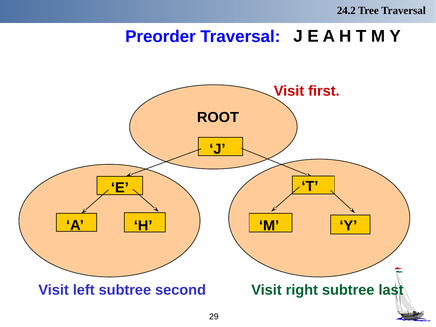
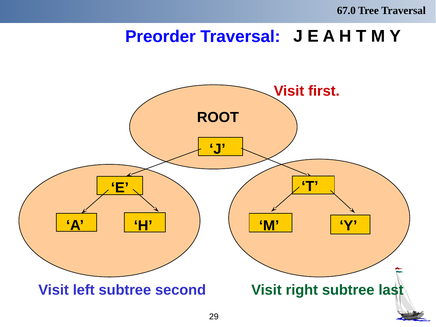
24.2: 24.2 -> 67.0 (346, 11)
